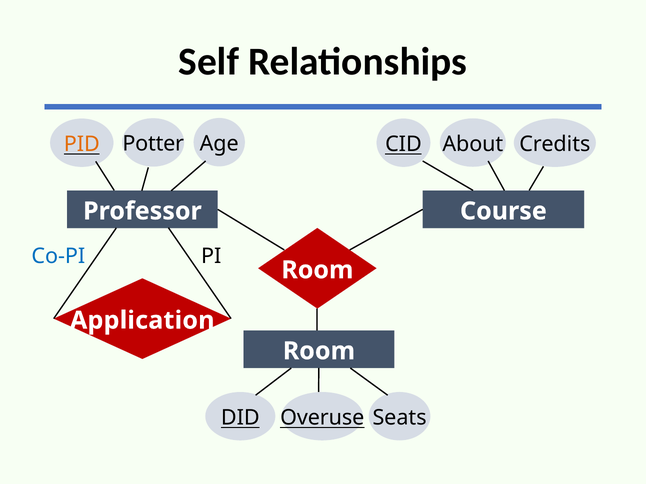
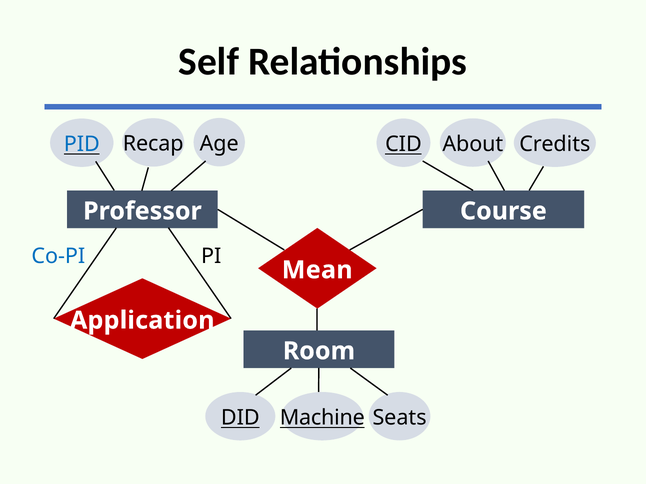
Potter: Potter -> Recap (153, 144)
PID colour: orange -> blue (82, 144)
Room: Room -> Mean (317, 270)
Overuse: Overuse -> Machine (322, 418)
